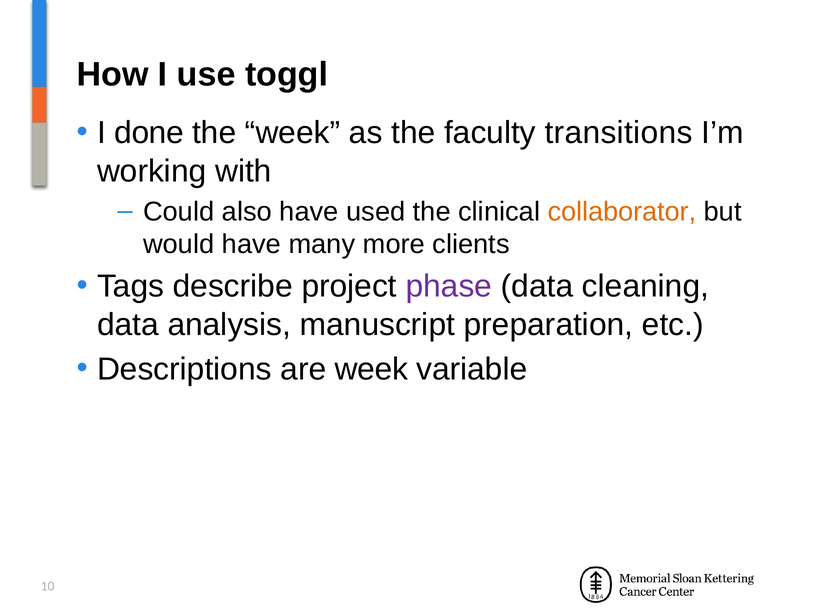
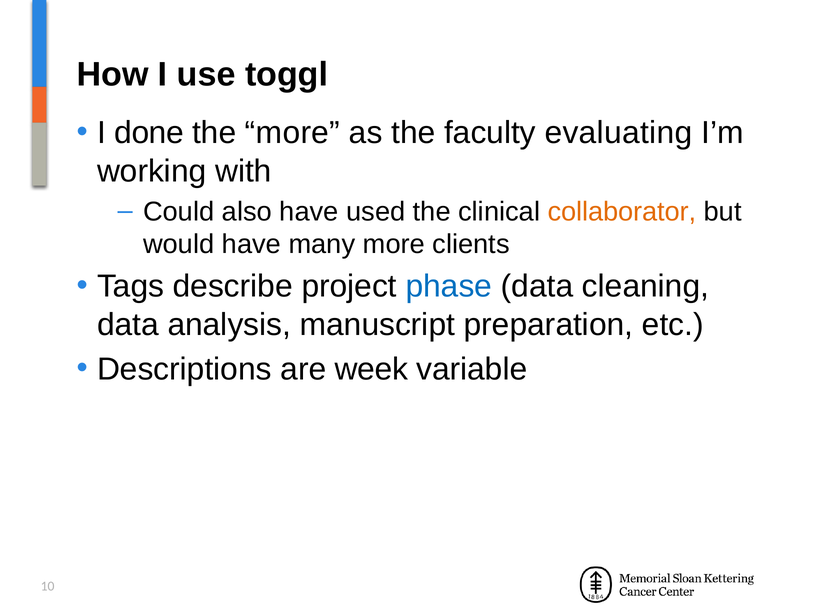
the week: week -> more (292, 133)
transitions: transitions -> evaluating (619, 133)
phase colour: purple -> blue (449, 287)
